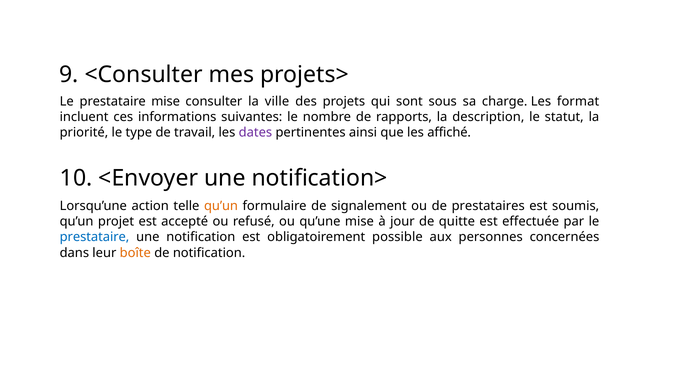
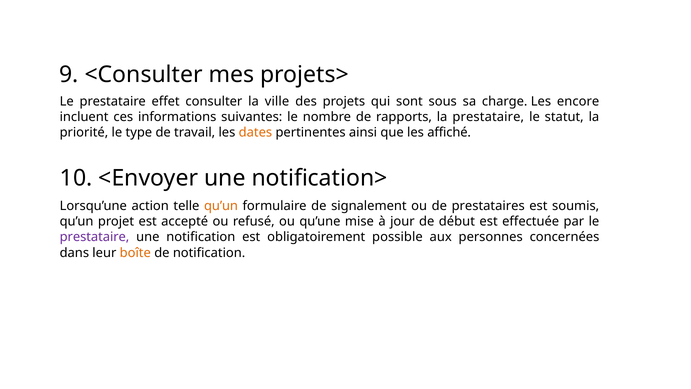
prestataire mise: mise -> effet (166, 101)
format: format -> encore (578, 101)
la description: description -> prestataire (488, 117)
dates colour: purple -> orange (255, 132)
quitte: quitte -> début (457, 221)
prestataire colour: blue -> purple (94, 237)
